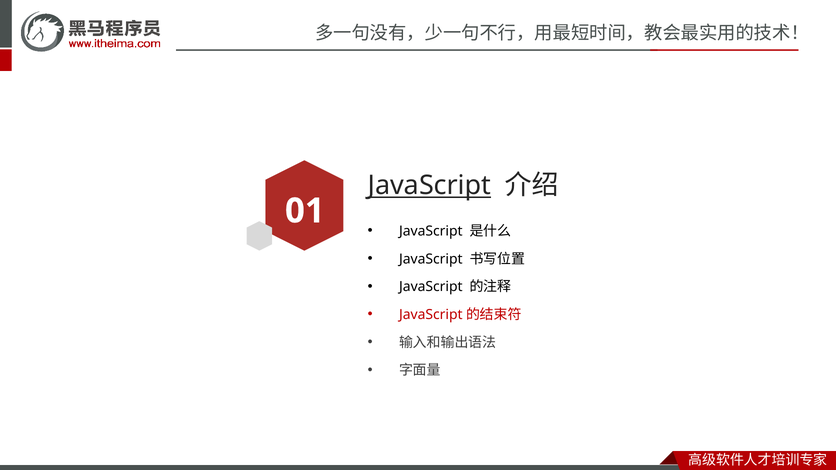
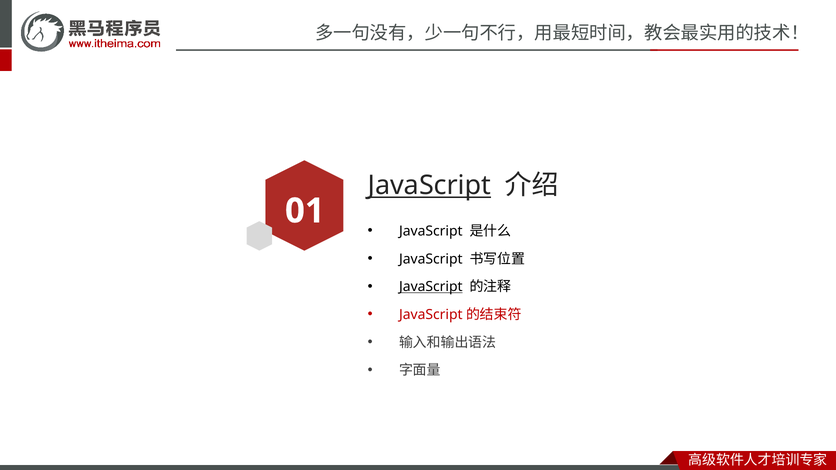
JavaScript underline: none -> present (431, 287)
